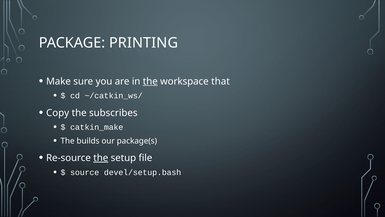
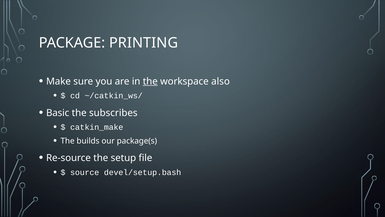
that: that -> also (221, 81)
Copy: Copy -> Basic (58, 113)
the underline: present -> none (101, 158)
